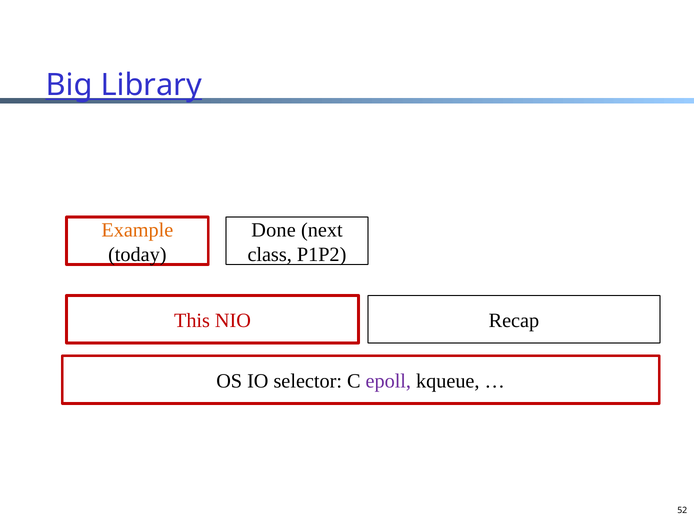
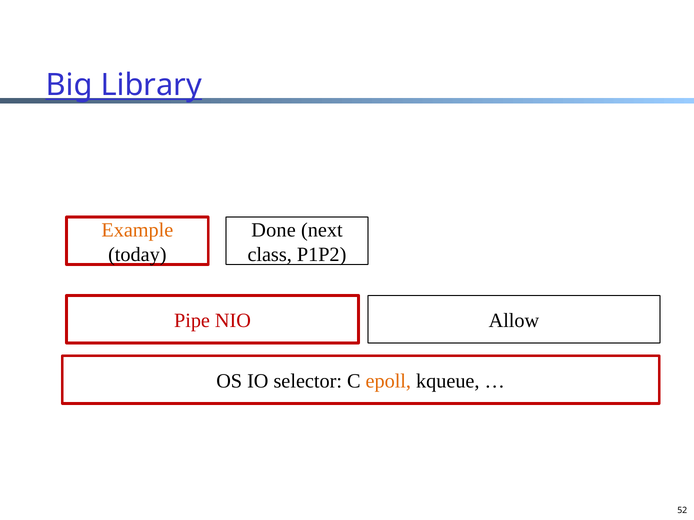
This: This -> Pipe (192, 321)
Recap: Recap -> Allow (514, 321)
epoll colour: purple -> orange (388, 381)
